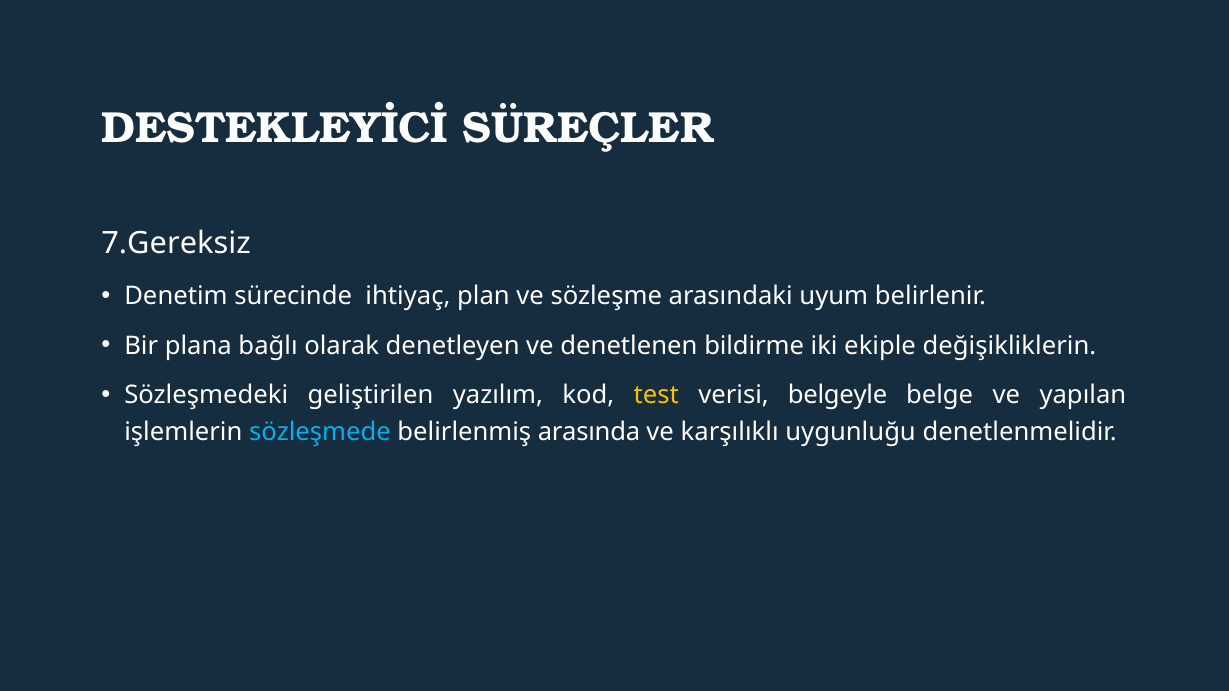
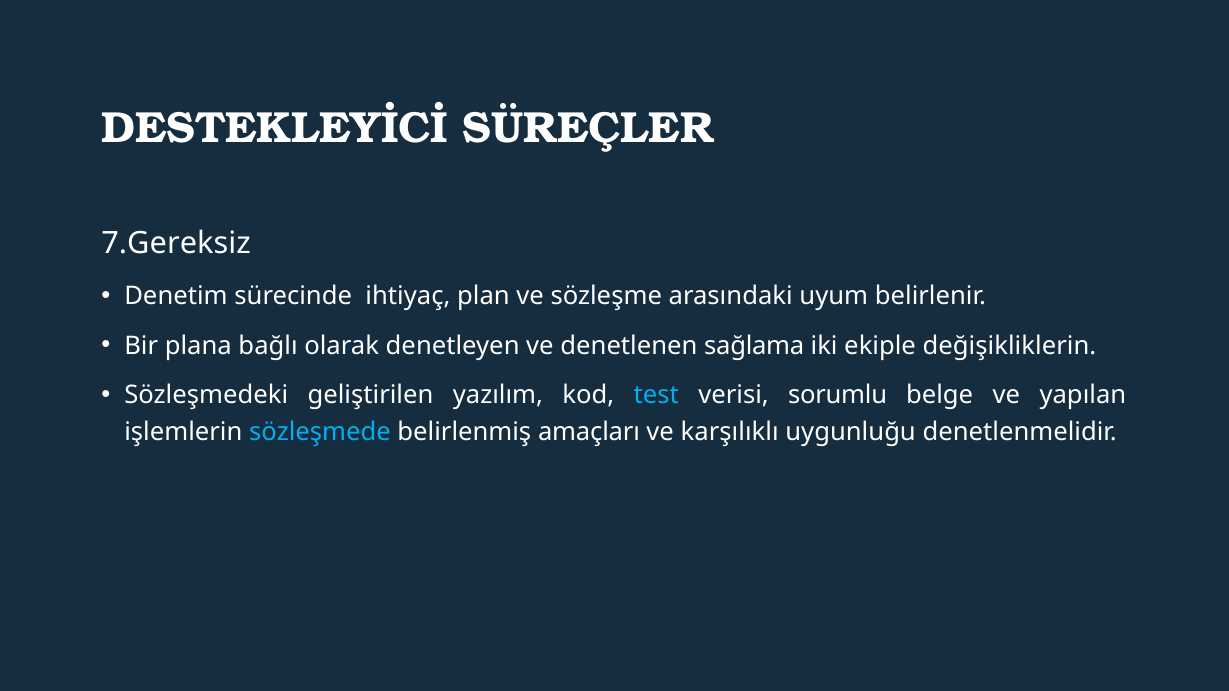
bildirme: bildirme -> sağlama (754, 346)
test colour: yellow -> light blue (656, 396)
belgeyle: belgeyle -> sorumlu (838, 396)
arasında: arasında -> amaçları (589, 433)
